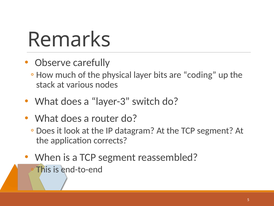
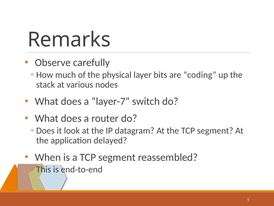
layer-3: layer-3 -> layer-7 (111, 101)
corrects: corrects -> delayed (110, 140)
